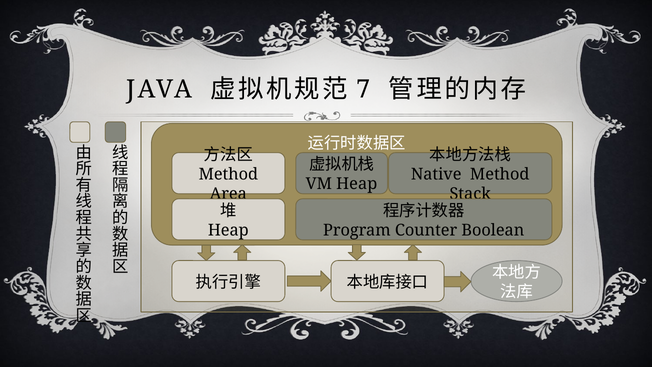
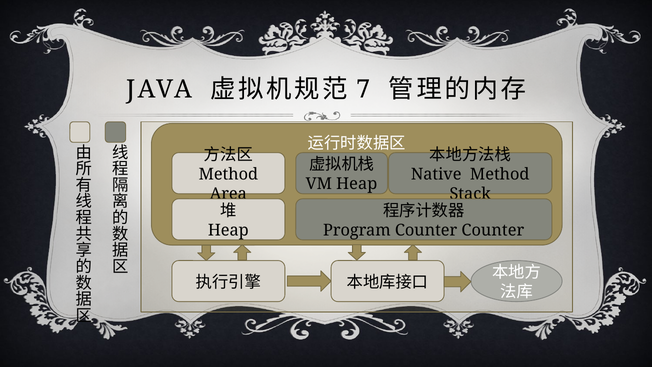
Counter Boolean: Boolean -> Counter (493, 230)
